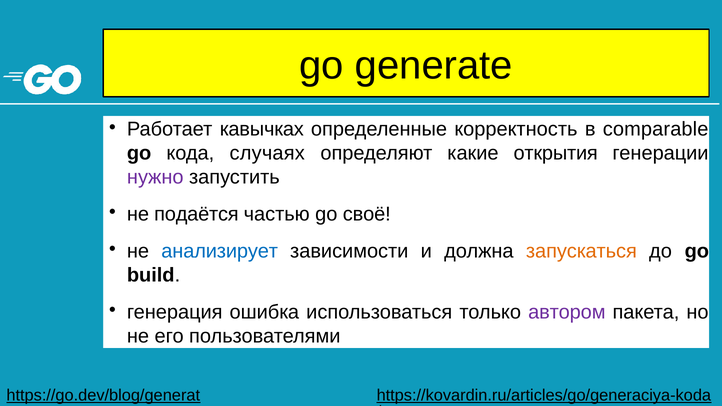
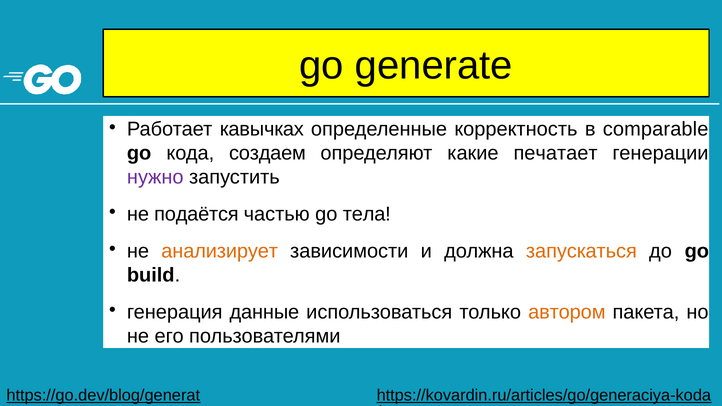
случаях: случаях -> создаем (267, 153)
открытия: открытия -> печатает (556, 153)
своё: своё -> тела (367, 214)
анализирует colour: blue -> orange (220, 251)
ошибка: ошибка -> данные (264, 312)
автором colour: purple -> orange (567, 312)
